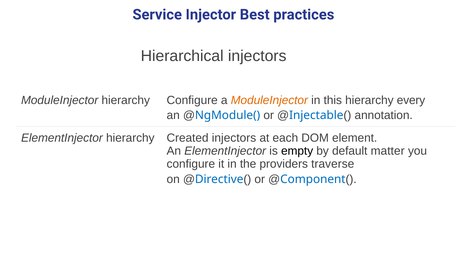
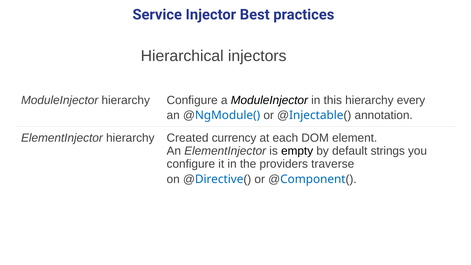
ModuleInjector colour: orange -> black (269, 100)
Created injectors: injectors -> currency (234, 138)
matter: matter -> strings (388, 151)
